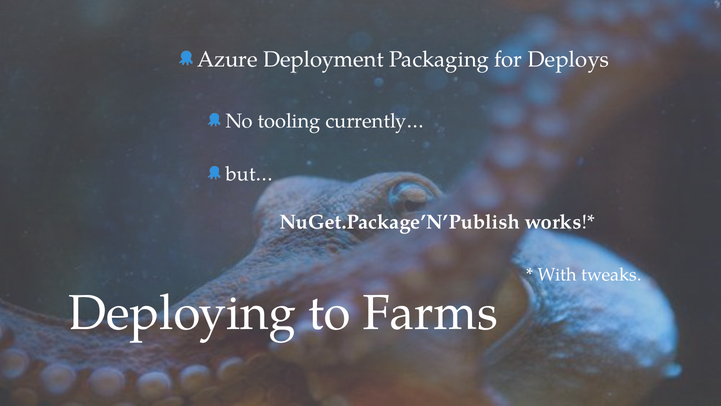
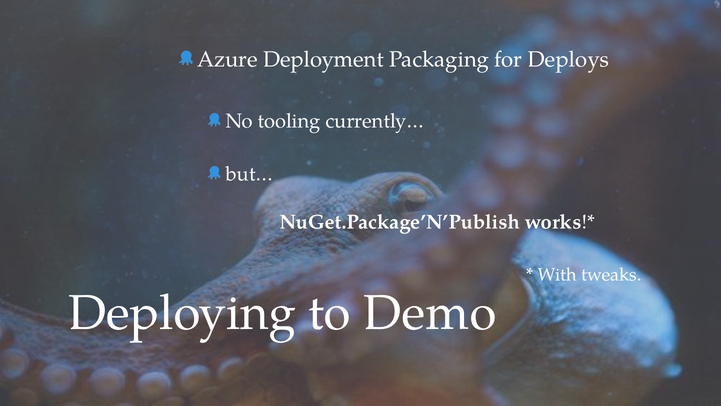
Farms: Farms -> Demo (430, 313)
